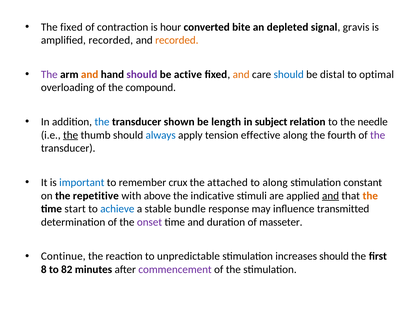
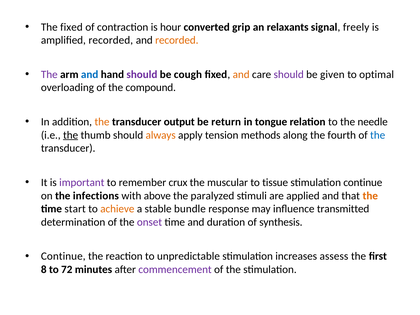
bite: bite -> grip (241, 27)
depleted: depleted -> relaxants (288, 27)
gravis: gravis -> freely (356, 27)
and colour: orange -> blue (90, 74)
active: active -> cough (188, 74)
should colour: blue -> purple (289, 74)
distal: distal -> given (332, 74)
the colour: blue -> orange (102, 122)
shown: shown -> output (179, 122)
length: length -> return (226, 122)
subject: subject -> tongue (271, 122)
always colour: blue -> orange (161, 135)
effective: effective -> methods (261, 135)
the colour: purple -> blue (378, 135)
important colour: blue -> purple (82, 182)
attached: attached -> muscular (228, 182)
to along: along -> tissue (275, 182)
stimulation constant: constant -> continue (363, 182)
repetitive: repetitive -> infections (96, 196)
indicative: indicative -> paralyzed (212, 196)
and underline: present -> none (331, 196)
achieve colour: blue -> orange (117, 209)
masseter: masseter -> synthesis (281, 222)
increases should: should -> assess (334, 256)
82: 82 -> 72 (67, 270)
